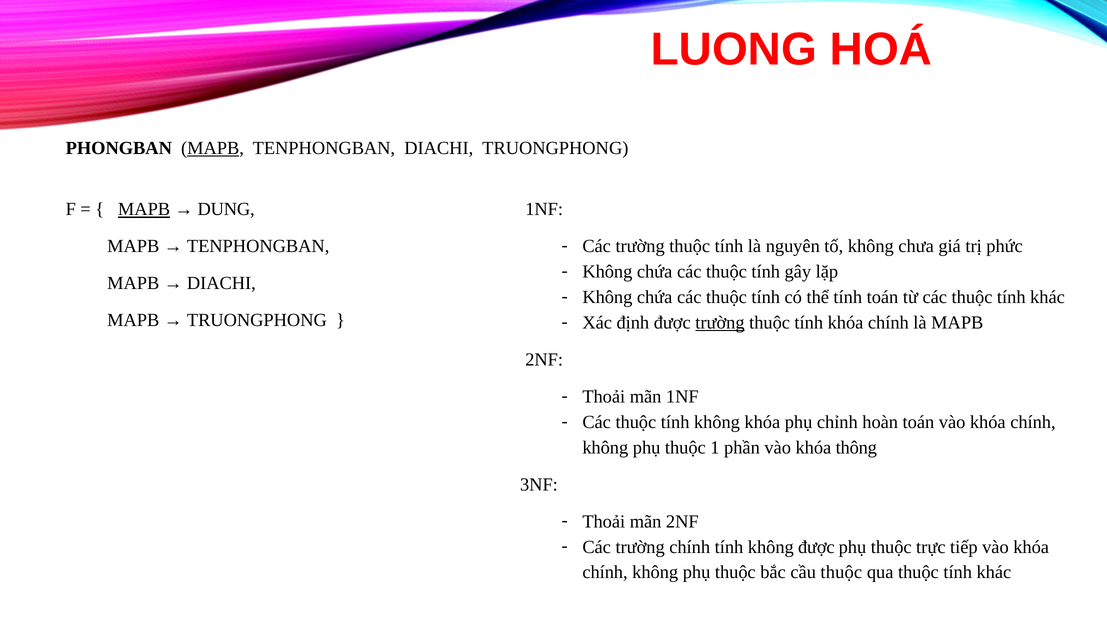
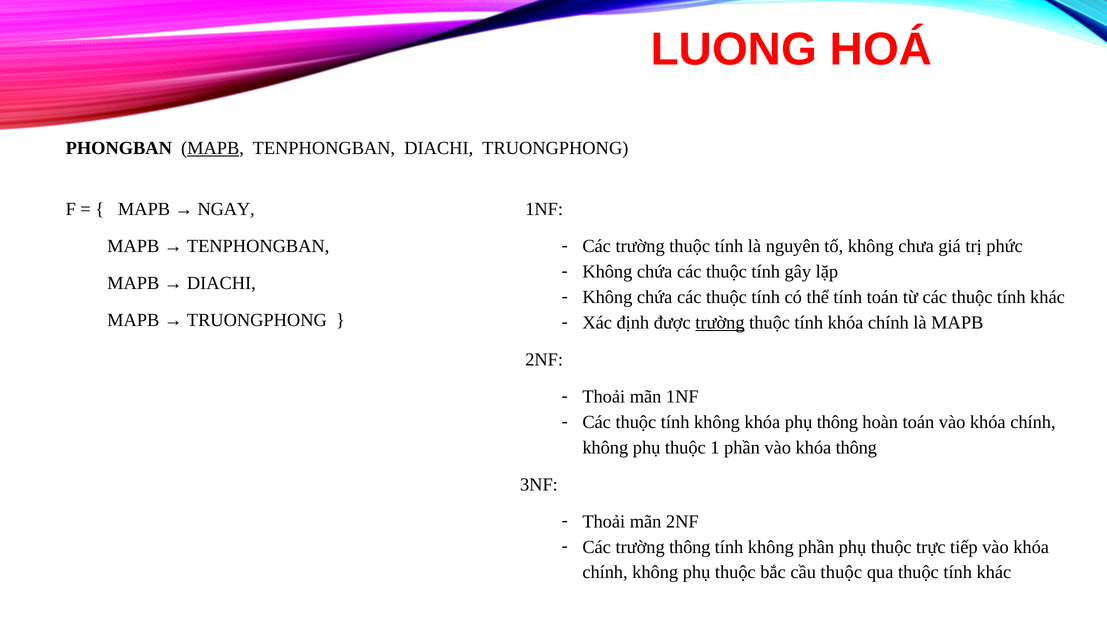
MAPB underline: present -> none (144, 209)
DUNG: DUNG -> NGAY (226, 209)
phụ chỉnh: chỉnh -> thông (837, 422)
trường chính: chính -> thông (690, 547)
không được: được -> phần (816, 547)
